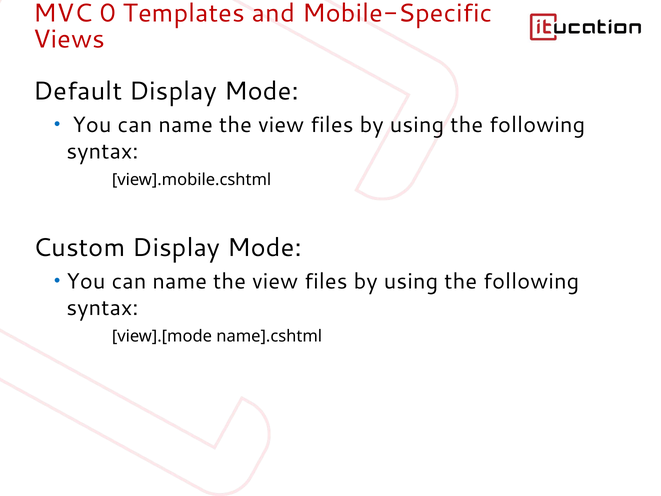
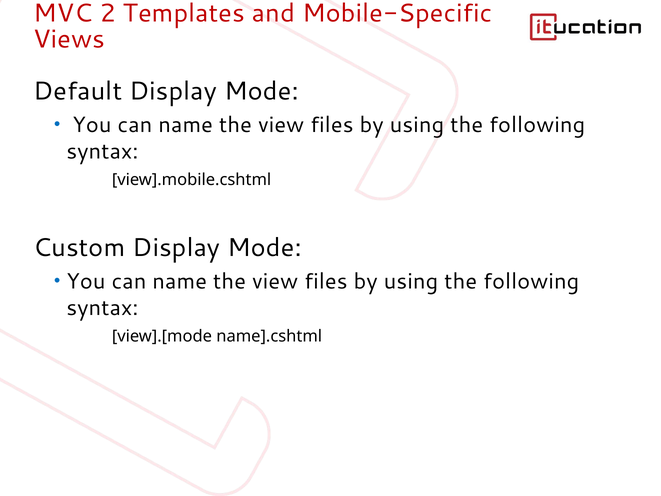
0: 0 -> 2 (108, 13)
